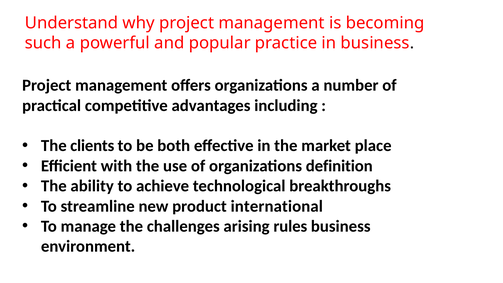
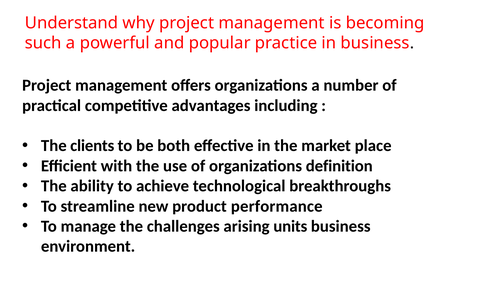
international: international -> performance (277, 206)
rules: rules -> units (290, 226)
